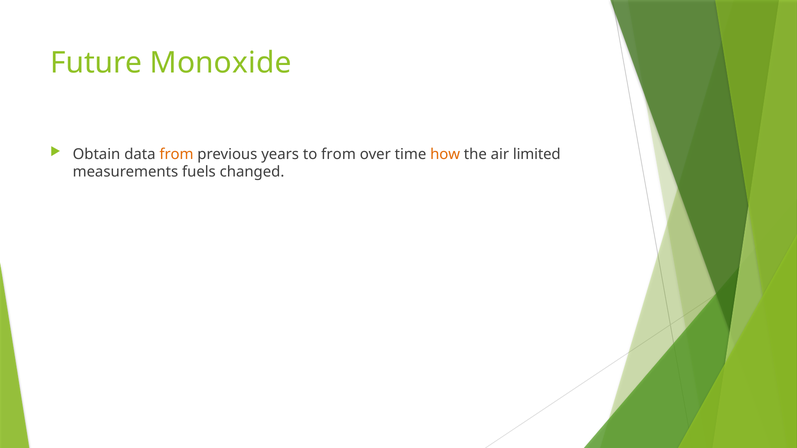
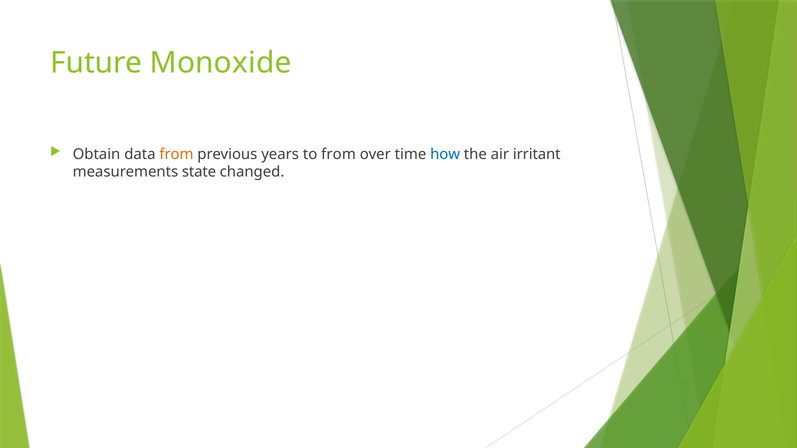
how colour: orange -> blue (445, 154)
limited: limited -> irritant (537, 154)
fuels: fuels -> state (199, 172)
